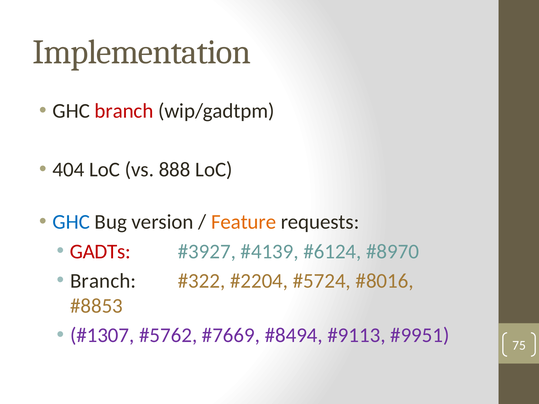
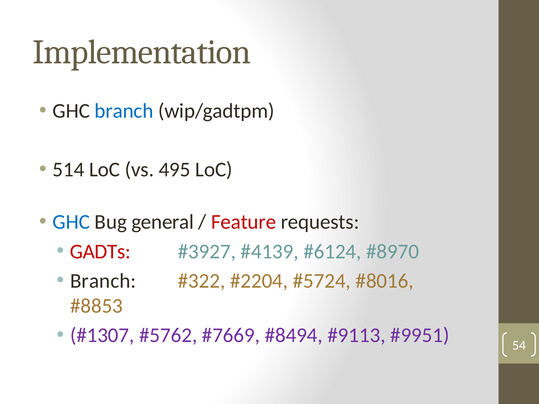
branch colour: red -> blue (124, 111)
404: 404 -> 514 (68, 170)
888: 888 -> 495 (175, 170)
version: version -> general (163, 222)
Feature colour: orange -> red (244, 222)
75: 75 -> 54 (519, 345)
